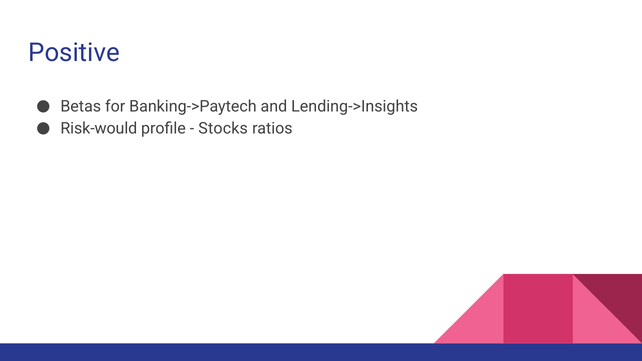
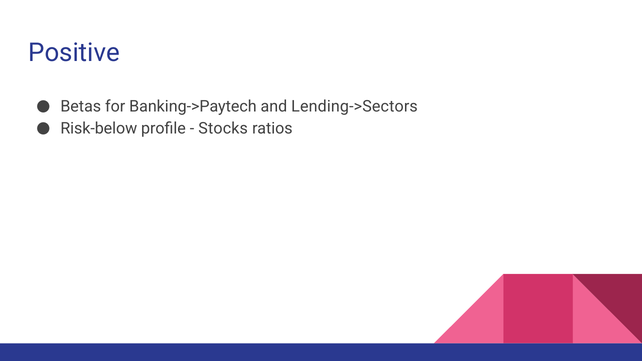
Lending->Insights: Lending->Insights -> Lending->Sectors (354, 106)
Risk-would: Risk-would -> Risk-below (99, 129)
